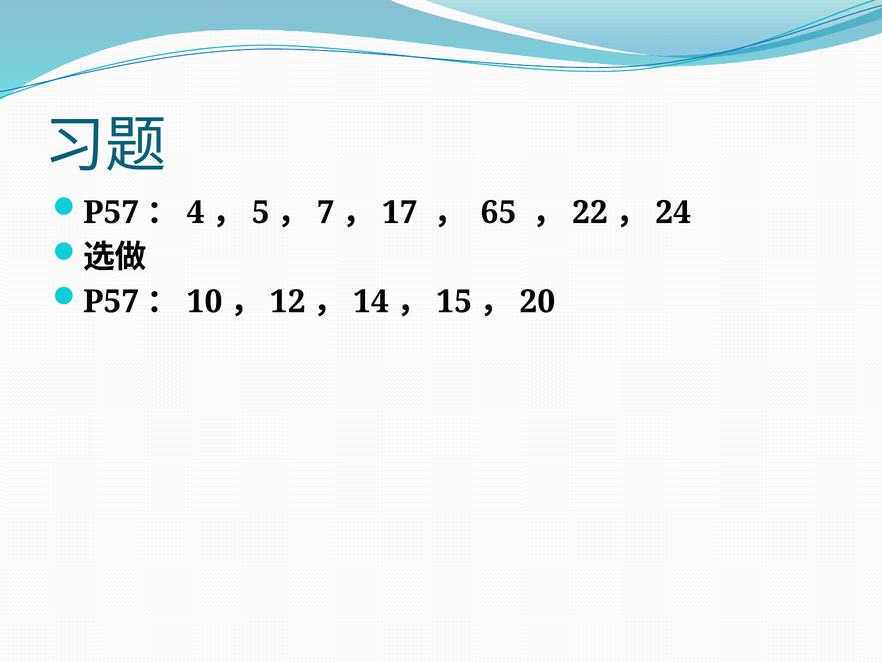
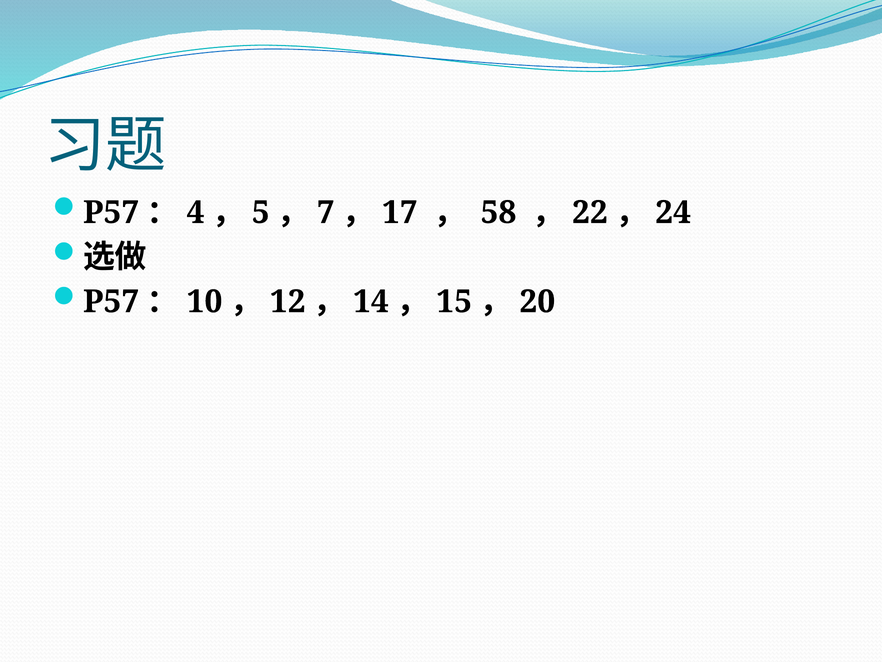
65: 65 -> 58 (498, 212)
